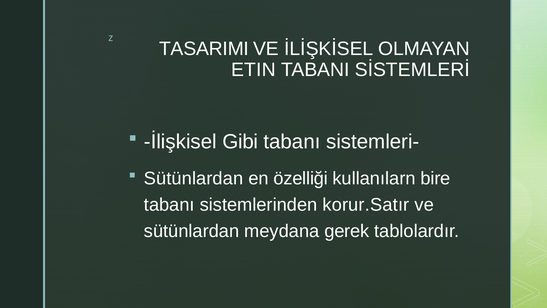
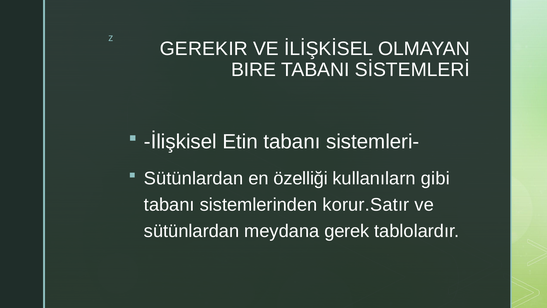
TASARIMI: TASARIMI -> GEREKIR (204, 49)
ETIN: ETIN -> BIRE (254, 70)
Gibi: Gibi -> Etin (240, 142)
bire: bire -> gibi (435, 178)
